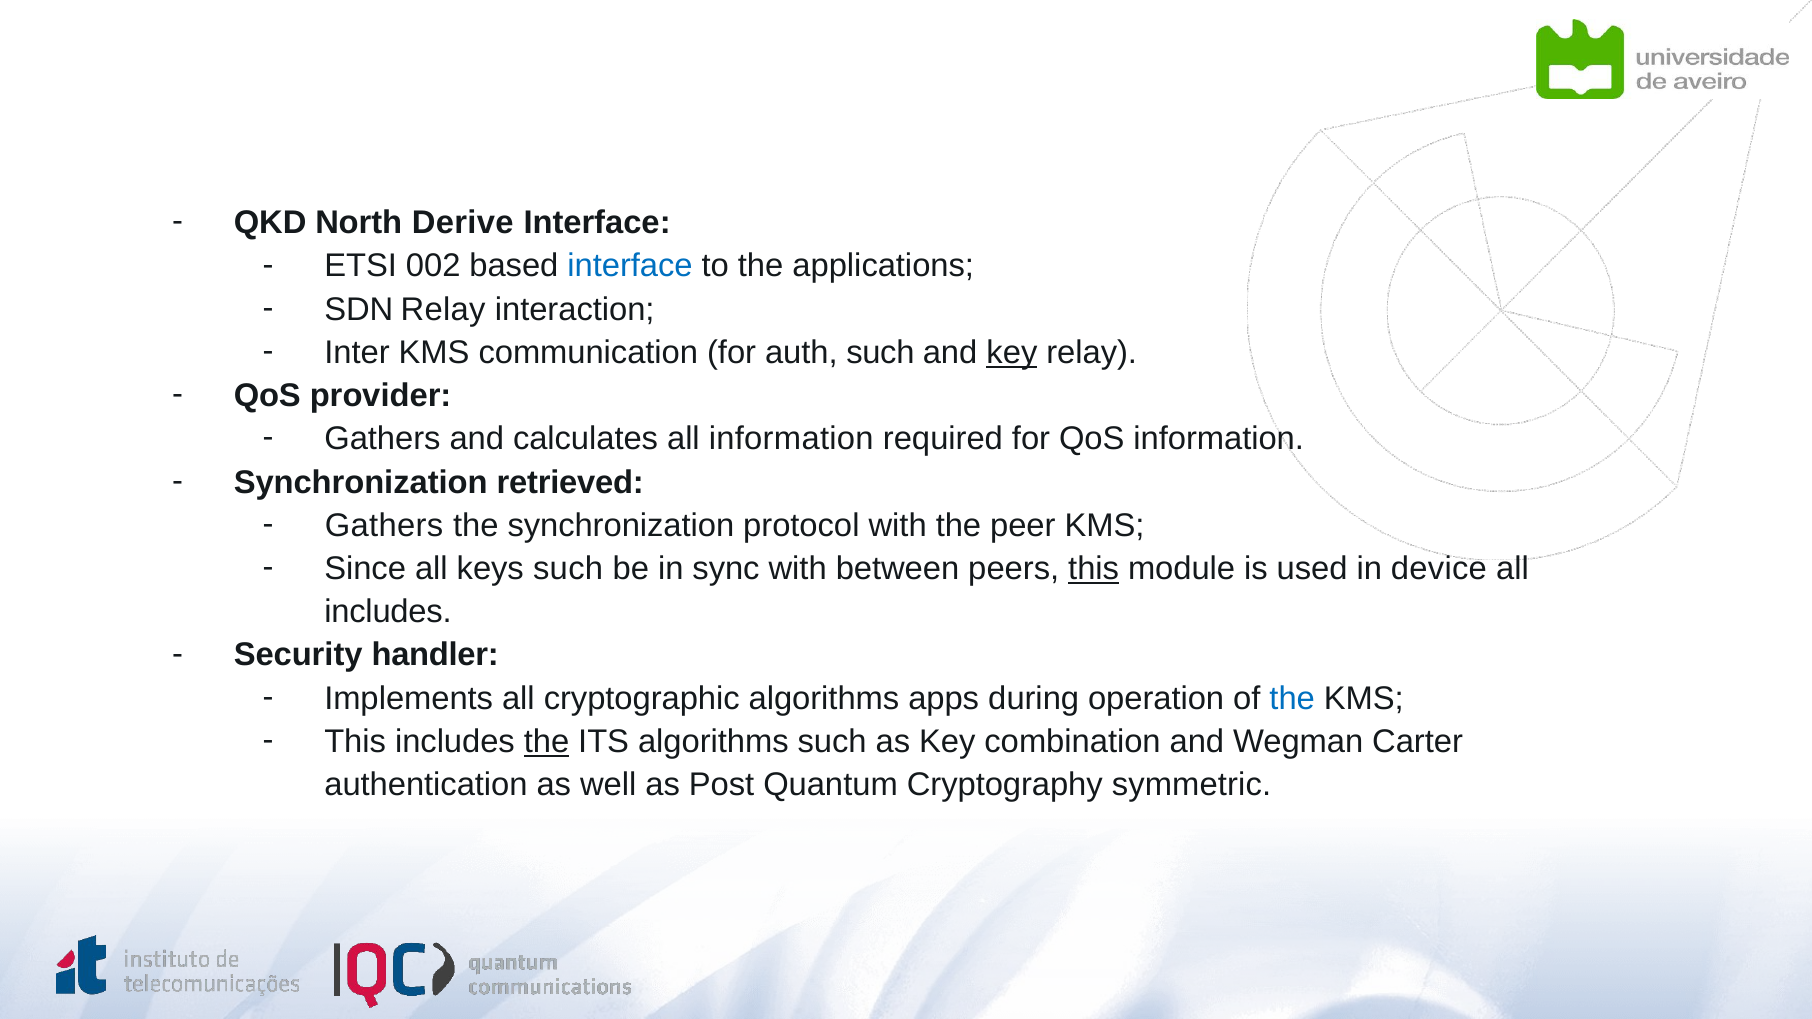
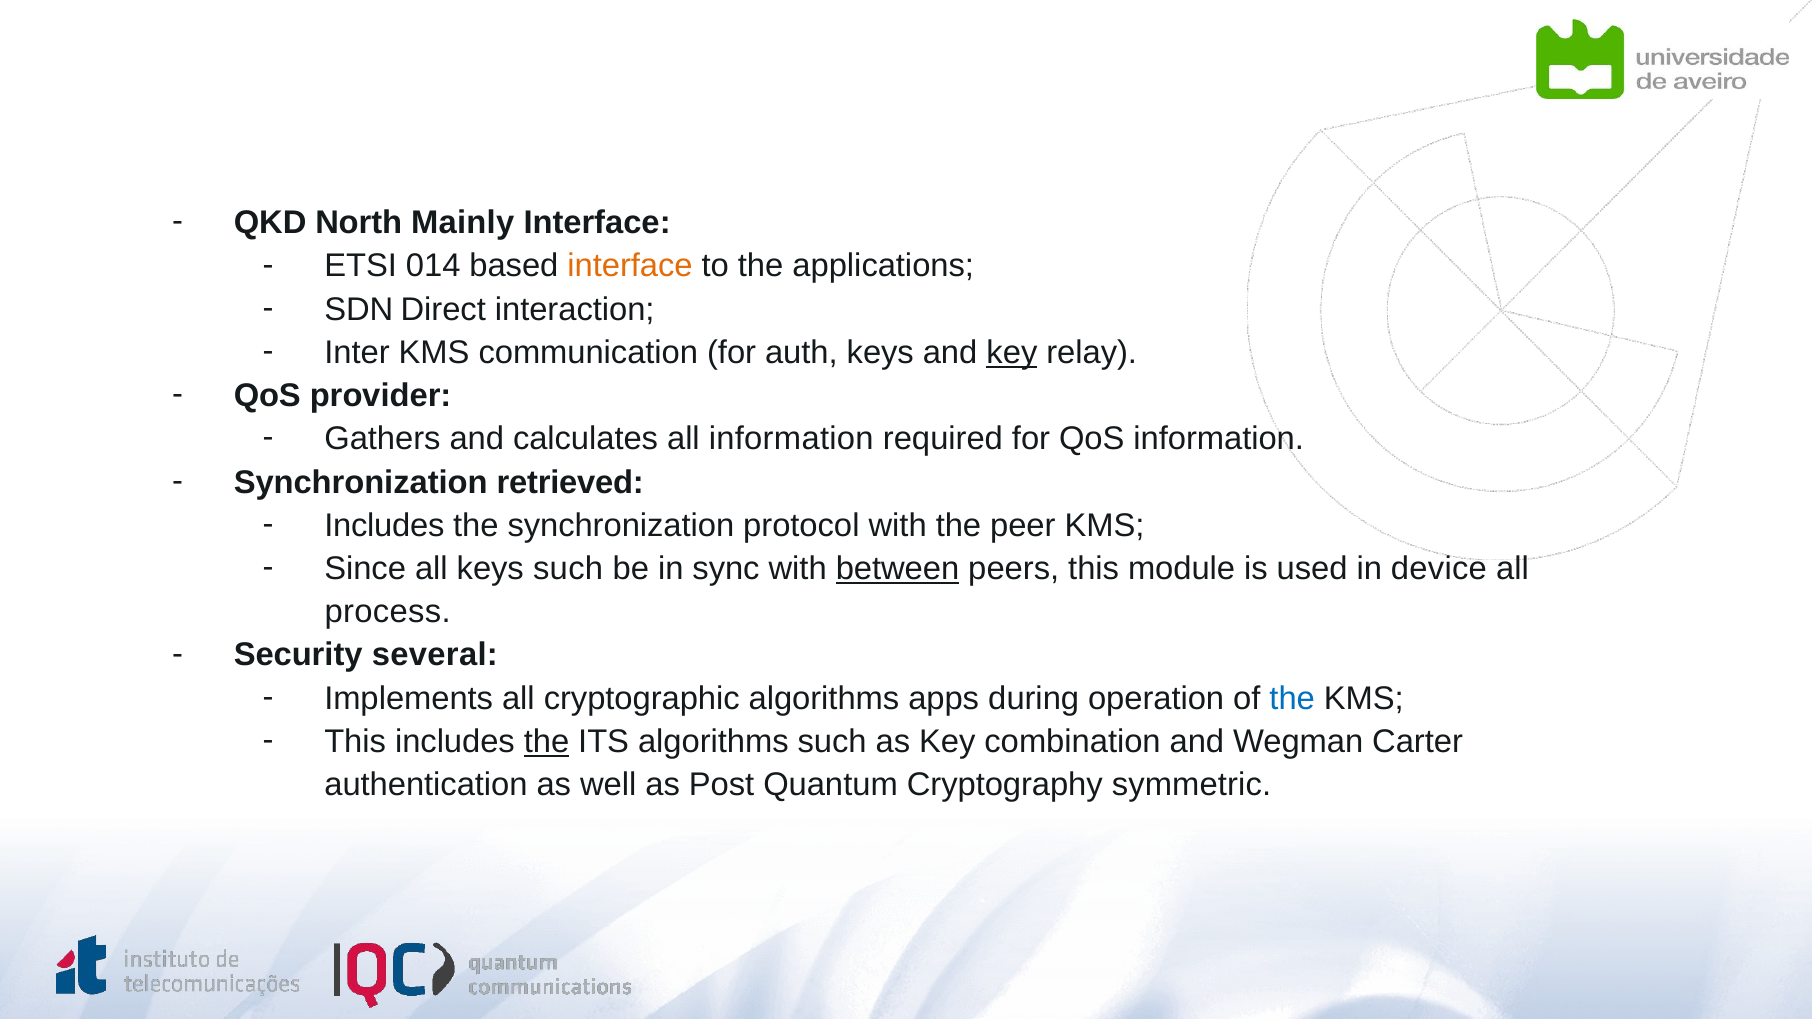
Derive: Derive -> Mainly (463, 223)
002: 002 -> 014 (433, 266)
interface colour: blue -> orange (630, 266)
SDN Relay: Relay -> Direct (443, 309)
auth such: such -> keys (880, 353)
Gathers: Gathers -> Includes (384, 526)
between underline: none -> present (898, 569)
this underline: present -> none (1094, 569)
includes: includes -> process (388, 612)
handler: handler -> several (435, 655)
